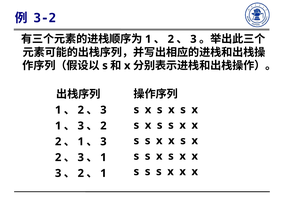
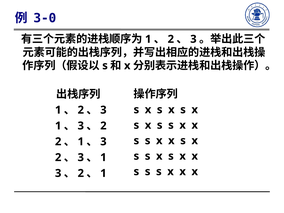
3-2: 3-2 -> 3-0 (45, 18)
